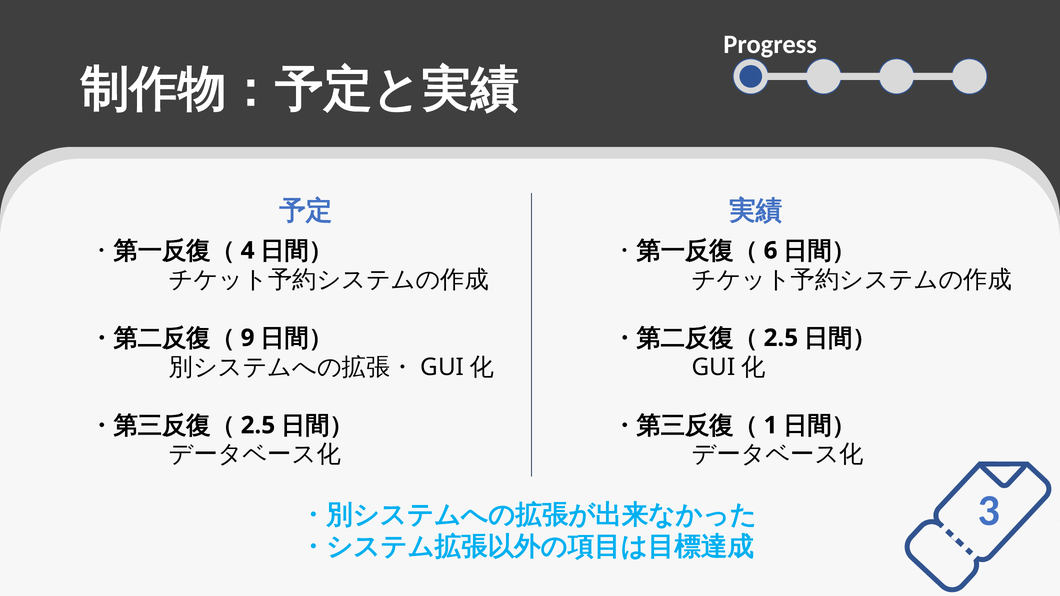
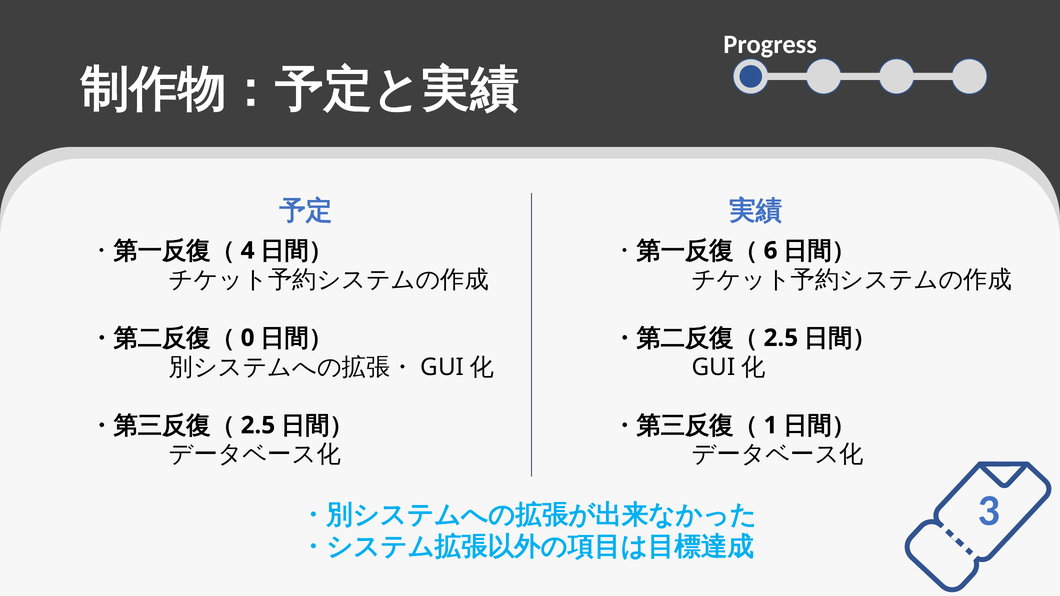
9: 9 -> 0 (248, 338)
